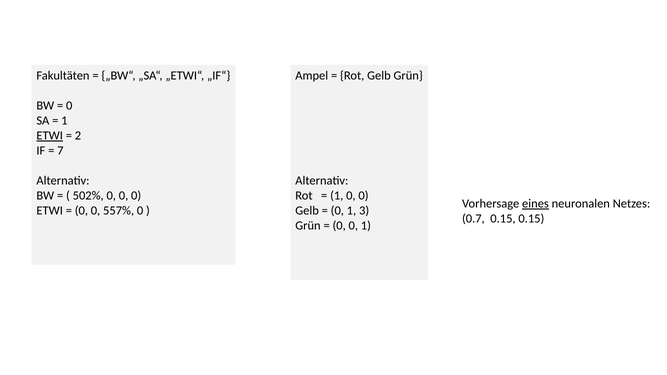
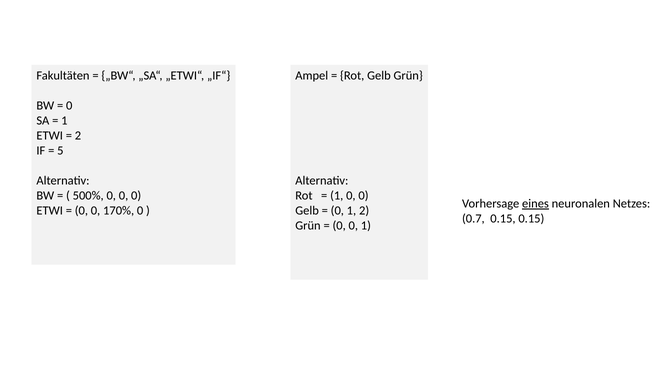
ETWI underline: present -> none (50, 136)
7: 7 -> 5 (60, 151)
502%: 502% -> 500% (88, 196)
557%: 557% -> 170% (119, 211)
1 3: 3 -> 2 (364, 211)
